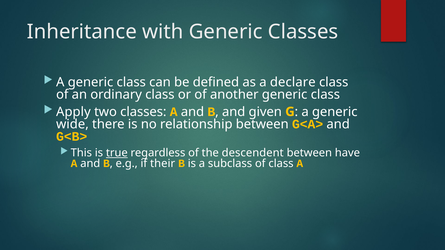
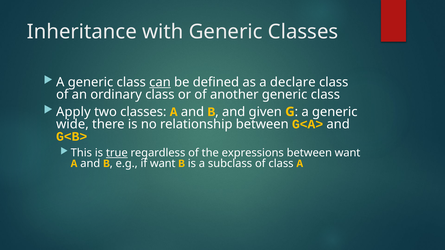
can underline: none -> present (160, 82)
descendent: descendent -> expressions (253, 153)
between have: have -> want (348, 153)
if their: their -> want (163, 164)
